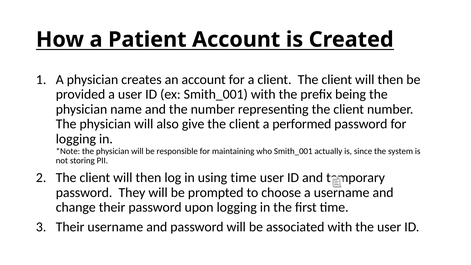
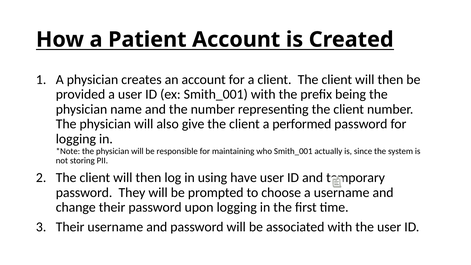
using time: time -> have (244, 178)
